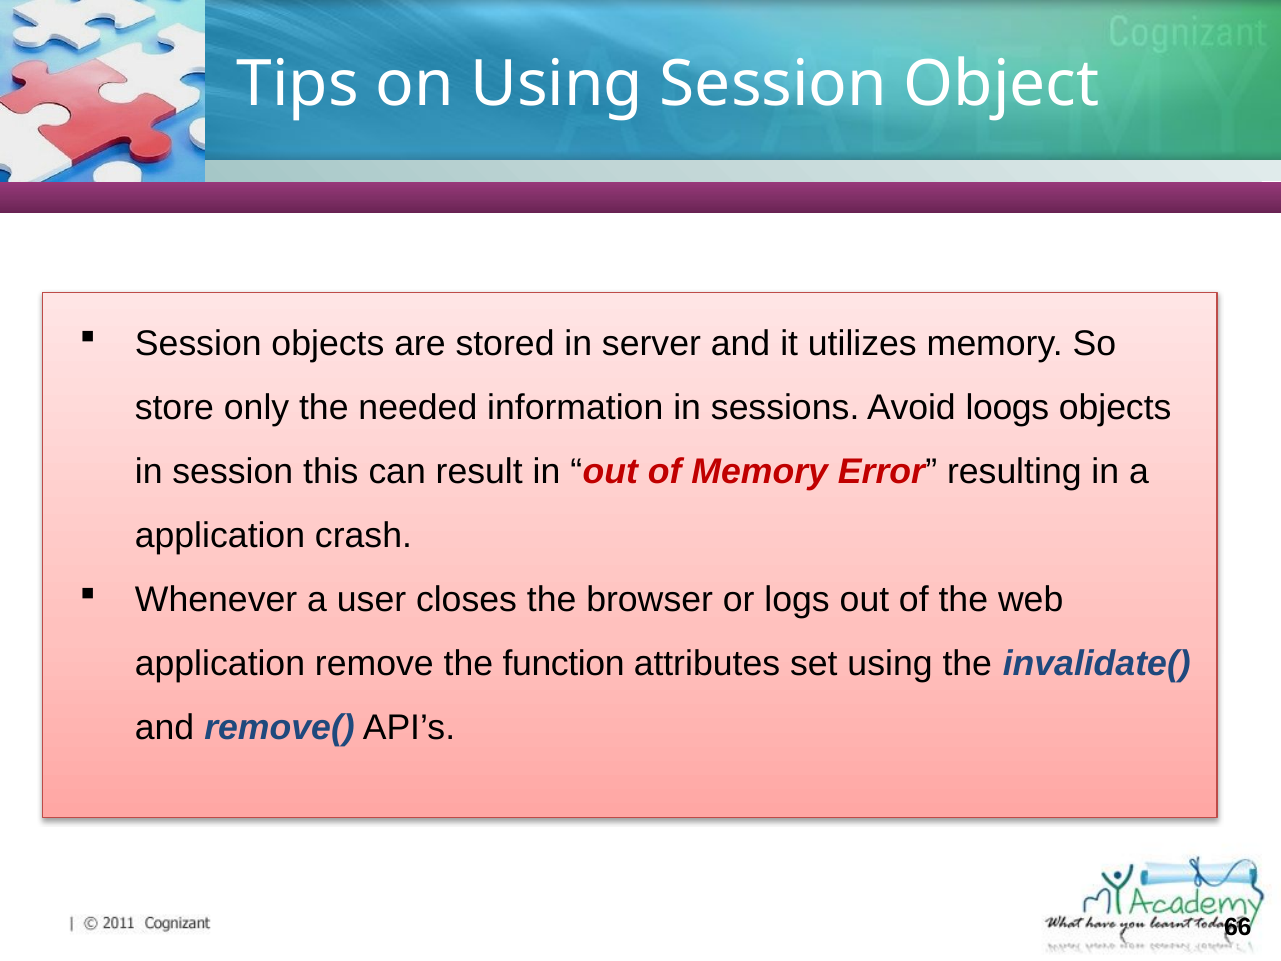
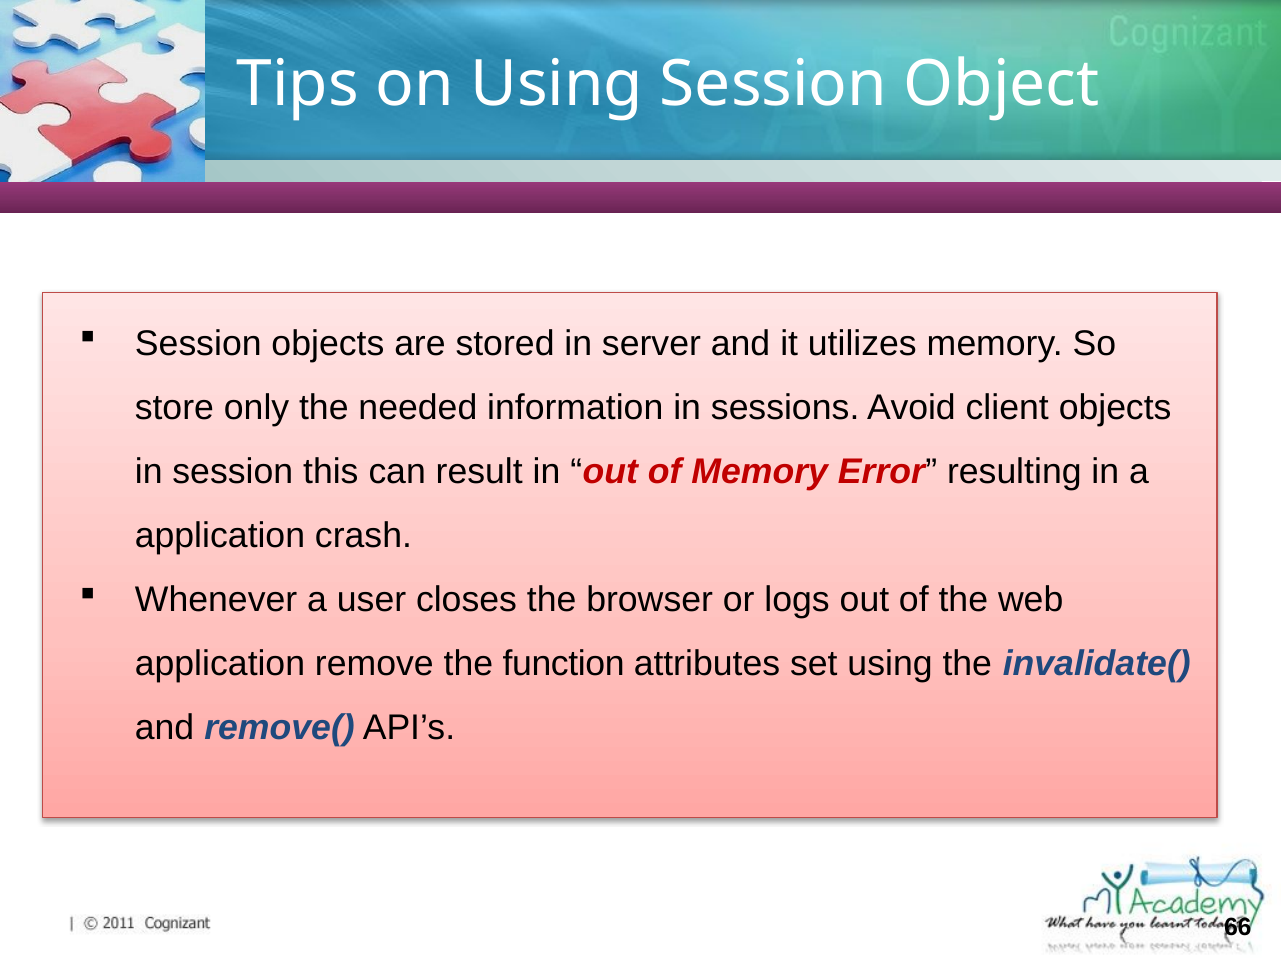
loogs: loogs -> client (1007, 408)
